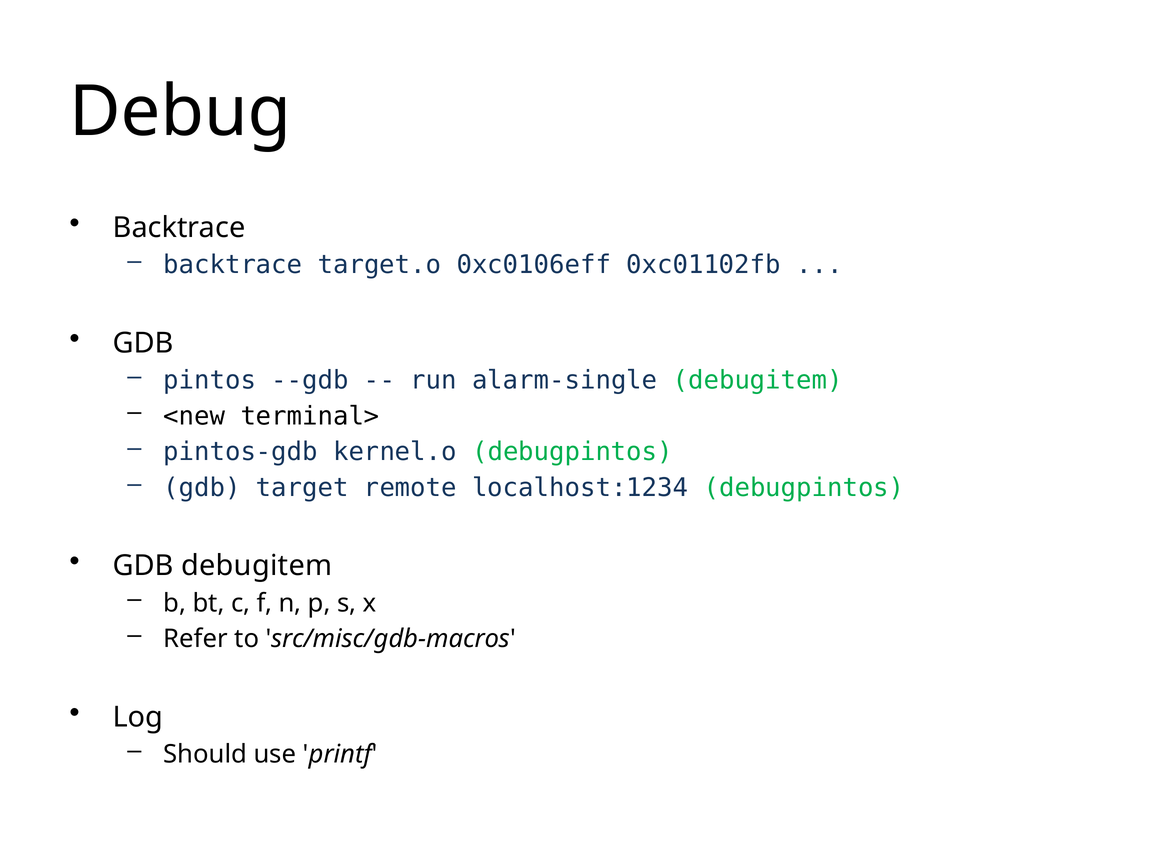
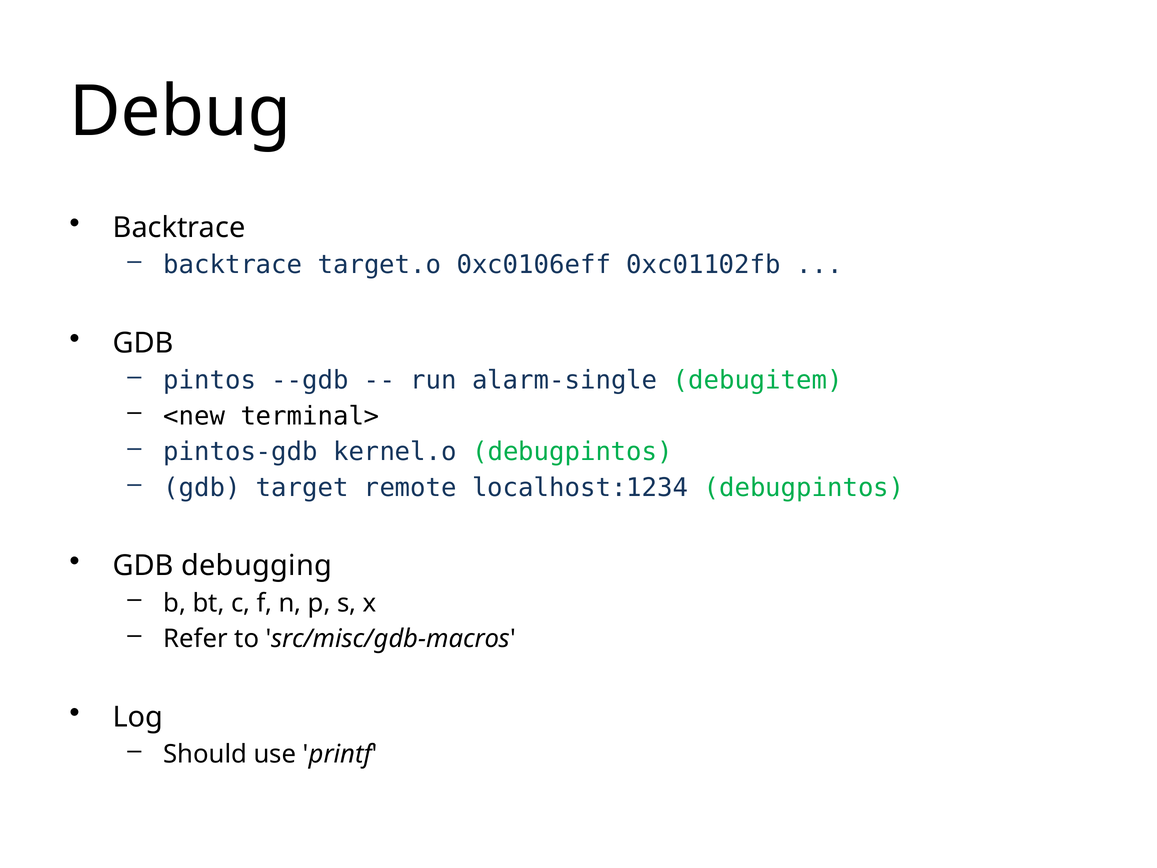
GDB debugitem: debugitem -> debugging (257, 566)
